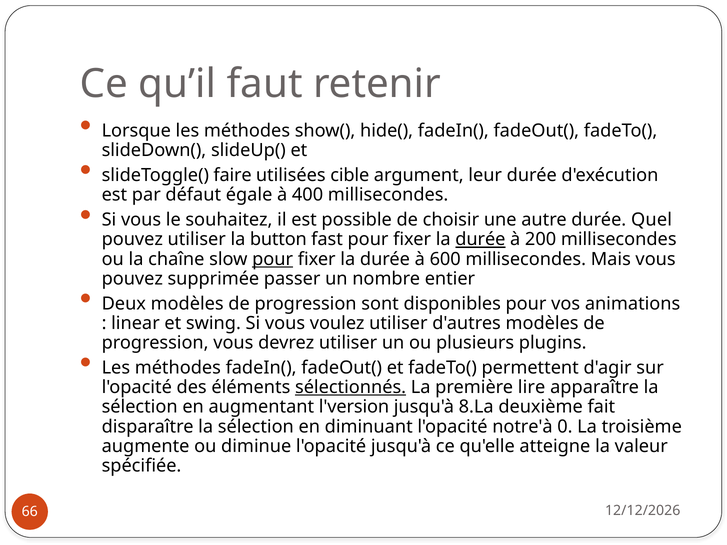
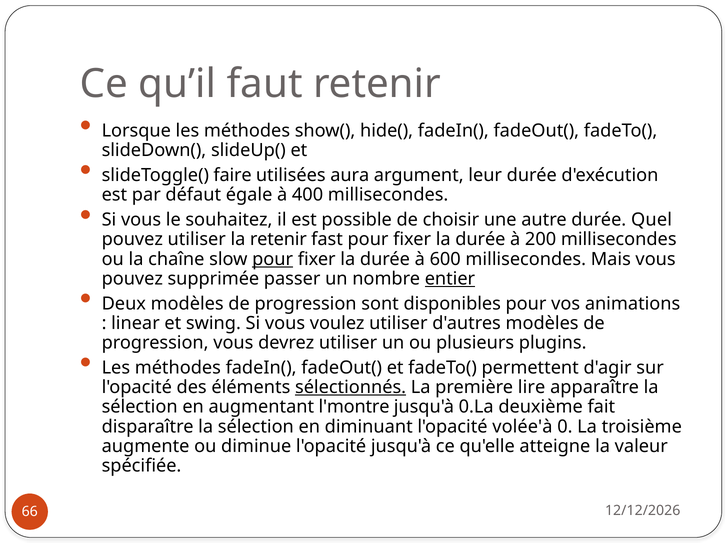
cible: cible -> aura (350, 175)
la button: button -> retenir (278, 240)
durée underline: present -> none (480, 240)
entier underline: none -> present (450, 279)
l'version: l'version -> l'montre (354, 407)
8.La: 8.La -> 0.La (476, 407)
notre'à: notre'à -> volée'à (522, 427)
